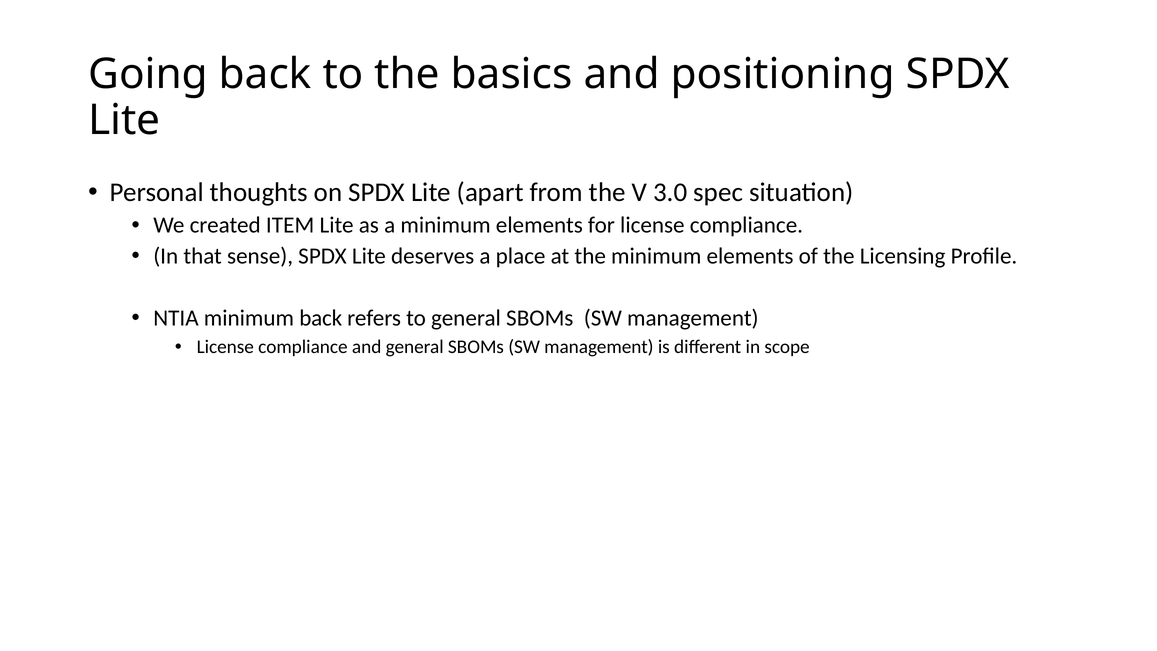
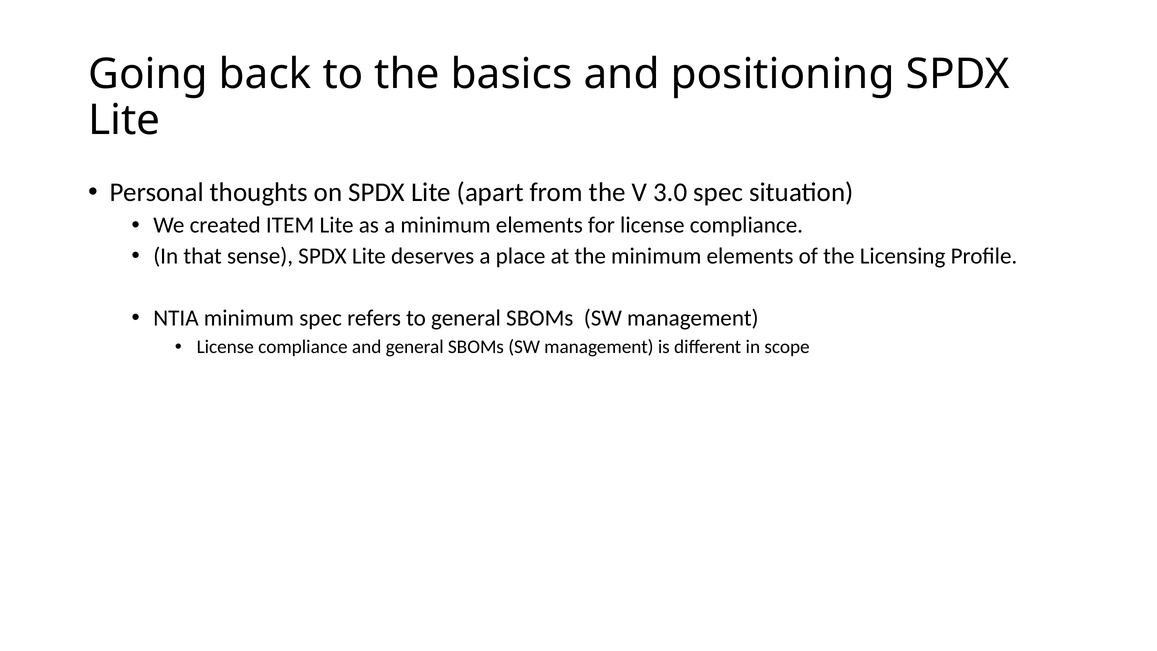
minimum back: back -> spec (321, 318)
